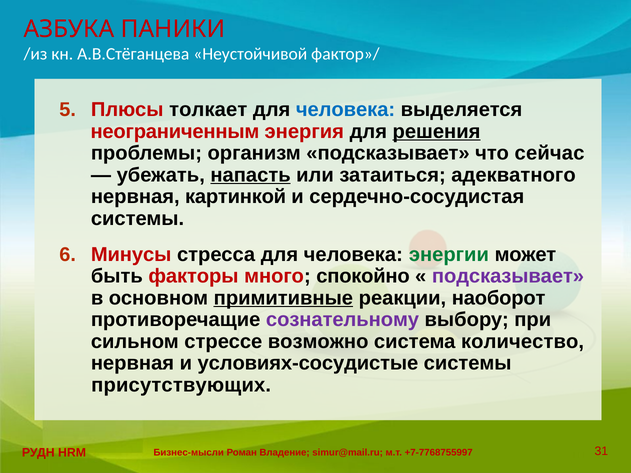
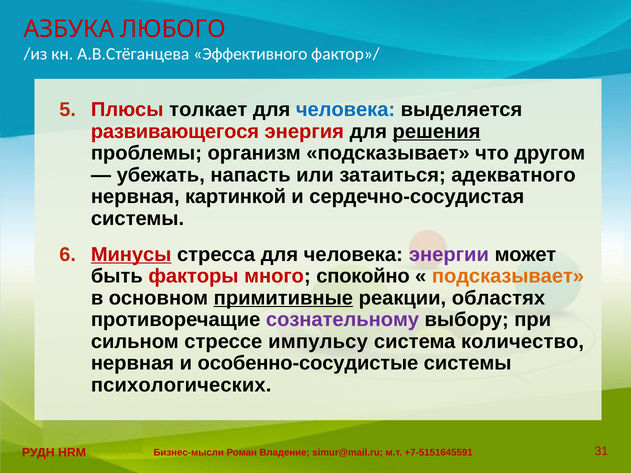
ПАНИКИ: ПАНИКИ -> ЛЮБОГО (173, 29)
Неустойчивой: Неустойчивой -> Эффективного (250, 54)
неограниченным: неограниченным -> развивающегося (175, 132)
сейчас: сейчас -> другом (550, 153)
напасть underline: present -> none (251, 175)
Минусы underline: none -> present (131, 255)
энергии colour: green -> purple (449, 255)
подсказывает colour: purple -> orange (508, 276)
наоборот: наоборот -> областях (499, 298)
возможно: возможно -> импульсу (318, 342)
условиях-сосудистые: условиях-сосудистые -> особенно-сосудистые (308, 363)
присутствующих: присутствующих -> психологических (181, 385)
+7-7768755997: +7-7768755997 -> +7-5151645591 (439, 453)
